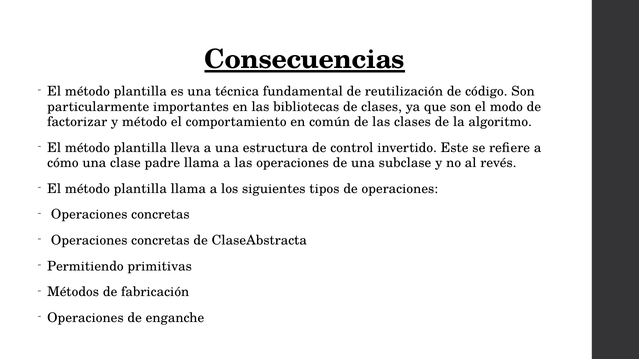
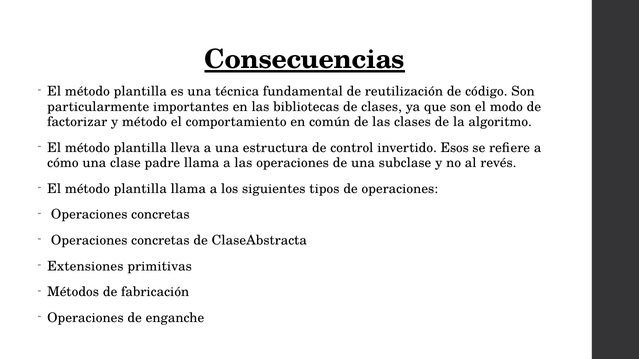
Este: Este -> Esos (455, 148)
Permitiendo: Permitiendo -> Extensiones (85, 267)
